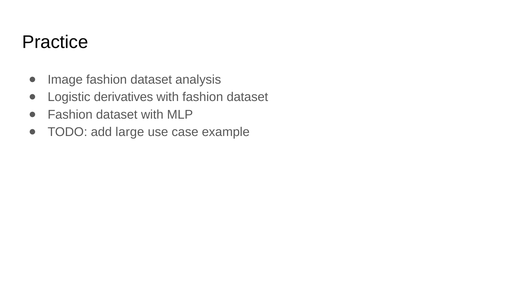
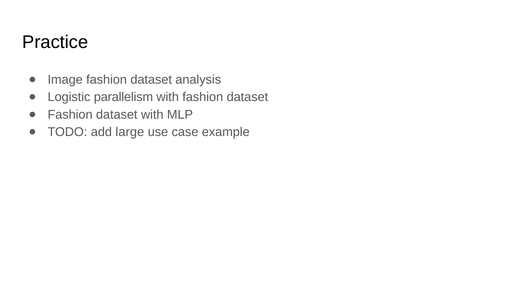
derivatives: derivatives -> parallelism (123, 97)
